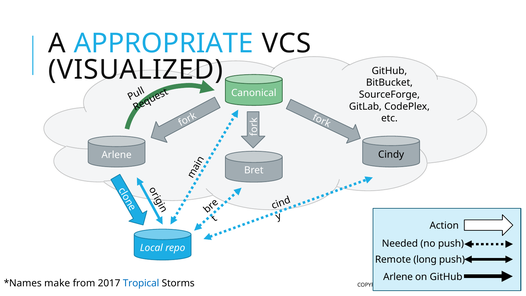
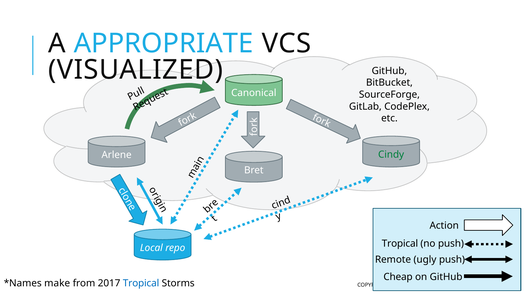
Cindy colour: black -> green (391, 155)
Needed: Needed -> Tropical (400, 243)
long: long -> ugly (425, 259)
Arlene: Arlene -> Cheap (398, 277)
